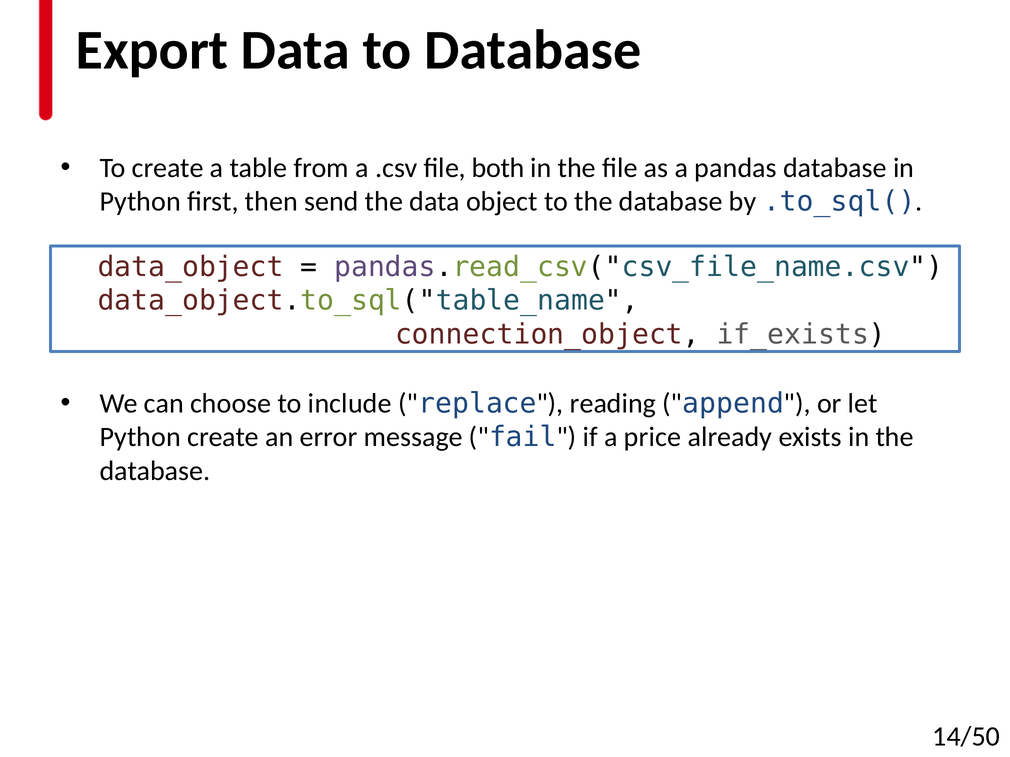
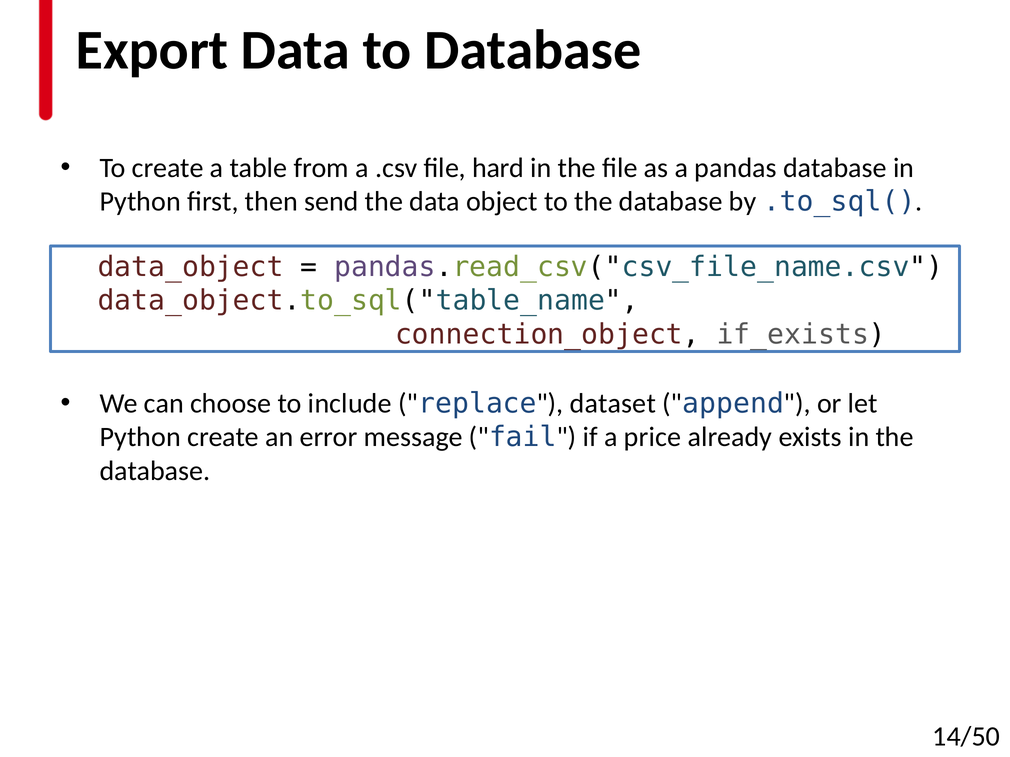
both: both -> hard (498, 168)
reading: reading -> dataset (613, 404)
